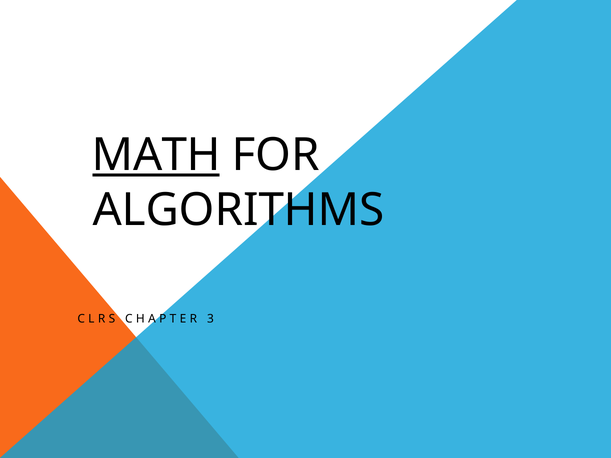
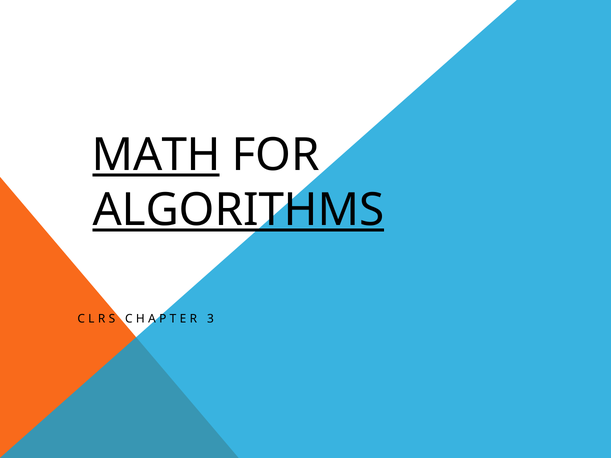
ALGORITHMS underline: none -> present (239, 210)
